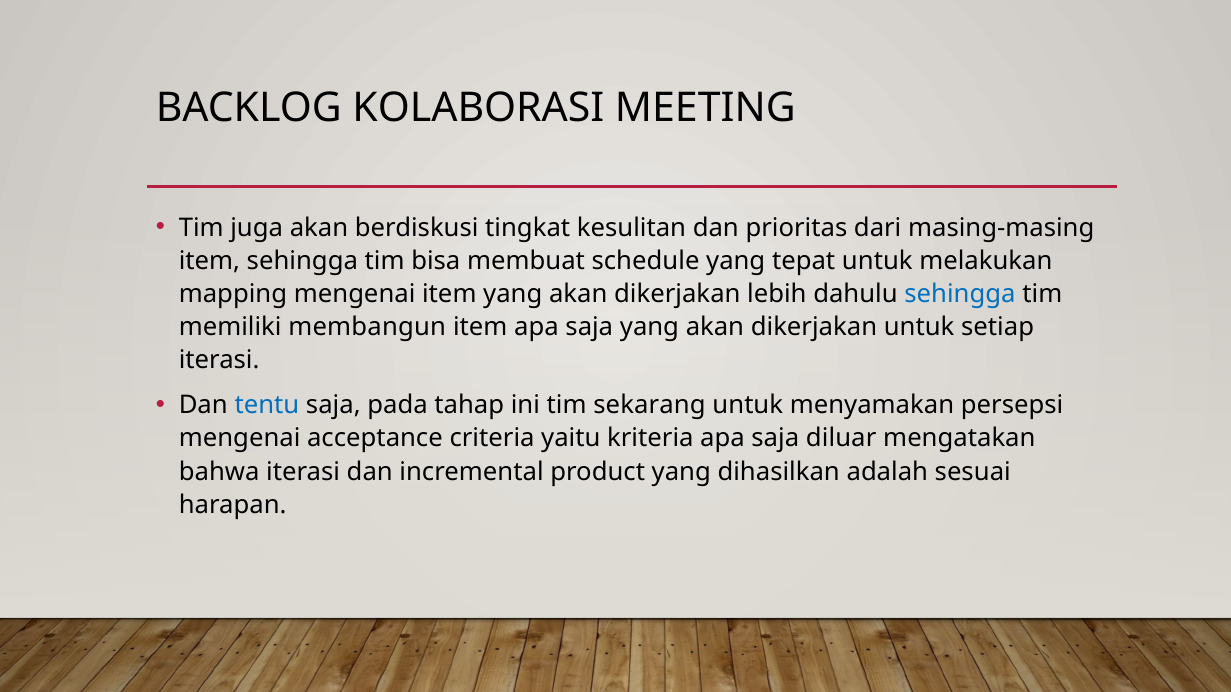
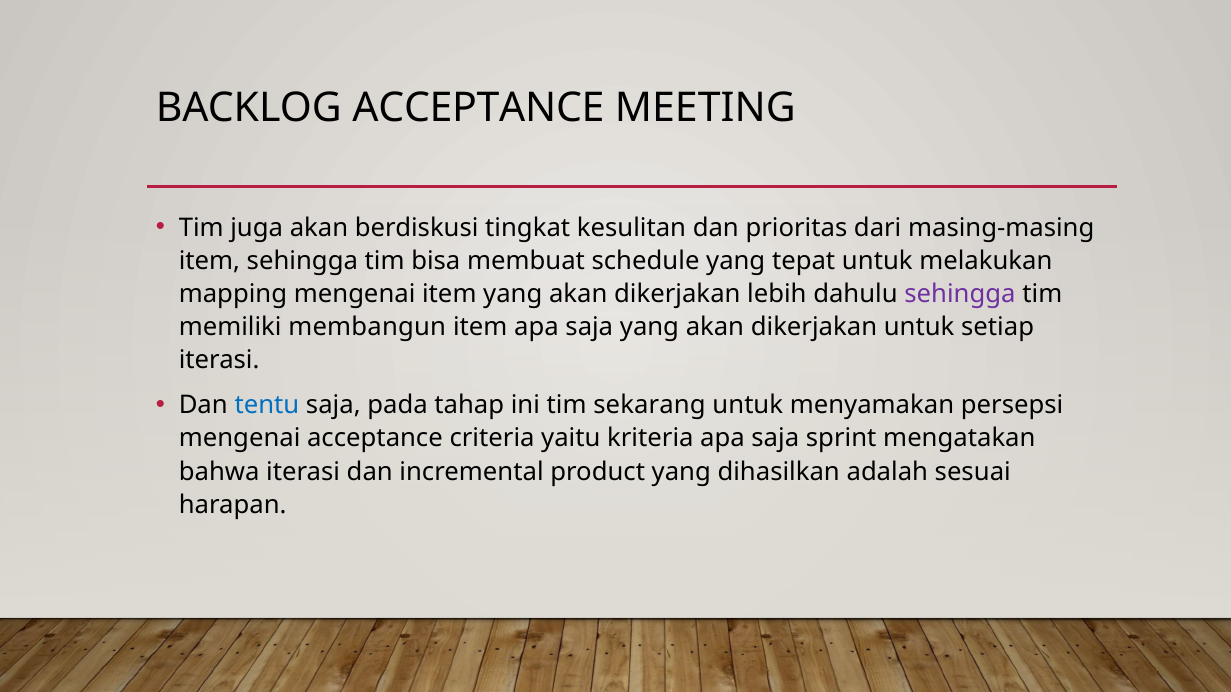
BACKLOG KOLABORASI: KOLABORASI -> ACCEPTANCE (478, 108)
sehingga colour: blue -> purple (960, 294)
diluar: diluar -> sprint (841, 439)
